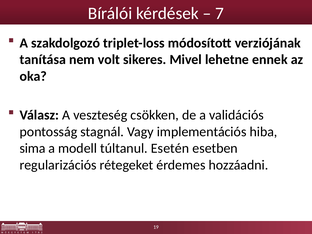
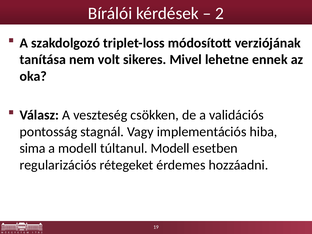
7: 7 -> 2 (220, 14)
túltanul Esetén: Esetén -> Modell (170, 148)
